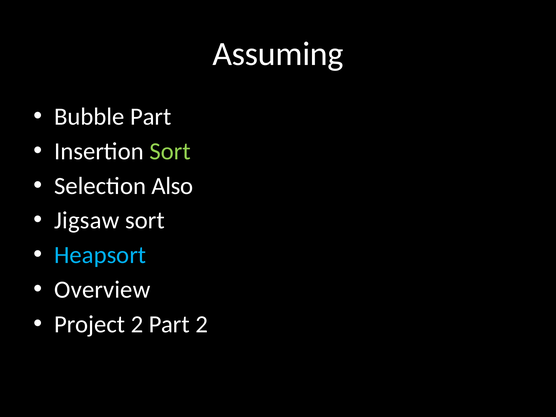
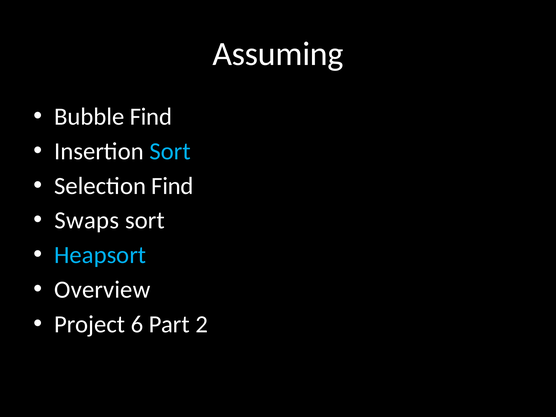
Bubble Part: Part -> Find (151, 117)
Sort colour: light green -> light blue (170, 151)
Selection Also: Also -> Find (172, 186)
Jigsaw: Jigsaw -> Swaps (87, 220)
Project 2: 2 -> 6 (137, 324)
